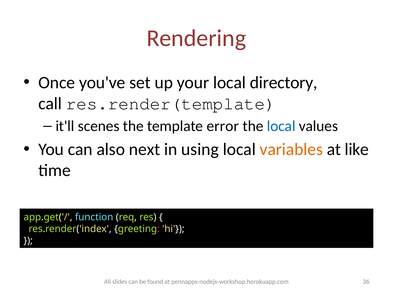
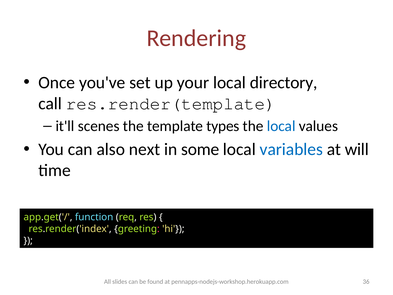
error: error -> types (223, 126)
using: using -> some (200, 149)
variables colour: orange -> blue (291, 149)
like: like -> will (357, 149)
